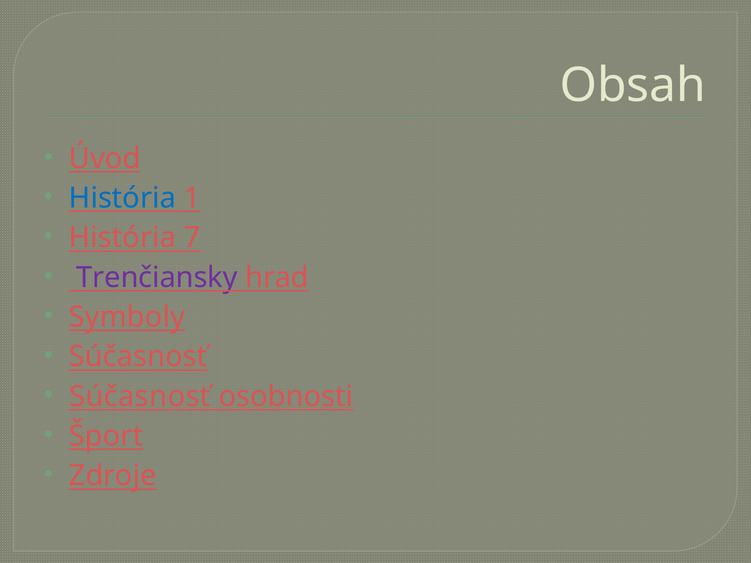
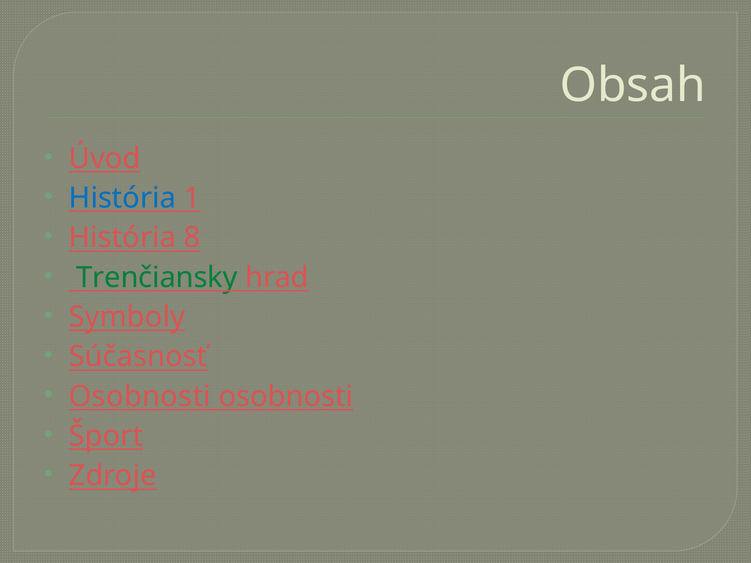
7: 7 -> 8 (192, 238)
Trenčiansky colour: purple -> green (157, 278)
Súčasnosť: Súčasnosť -> Osobnosti (140, 397)
